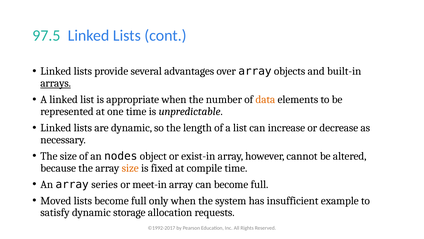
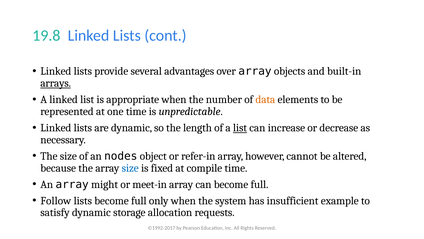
97.5: 97.5 -> 19.8 (46, 36)
list underline: none -> present (240, 128)
exist-in: exist-in -> refer-in (198, 156)
size colour: orange -> blue (130, 168)
series: series -> might (105, 184)
Moved: Moved -> Follow (56, 200)
